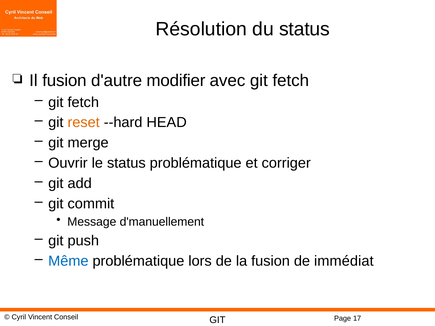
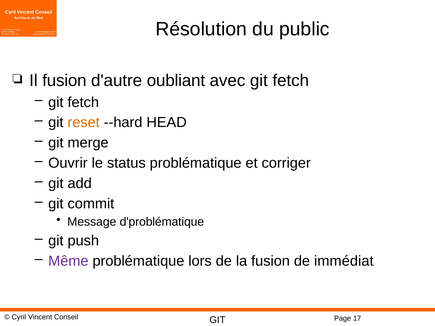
du status: status -> public (304, 29)
modifier: modifier -> oubliant (176, 81)
d'manuellement: d'manuellement -> d'problématique (162, 222)
Même colour: blue -> purple (68, 261)
